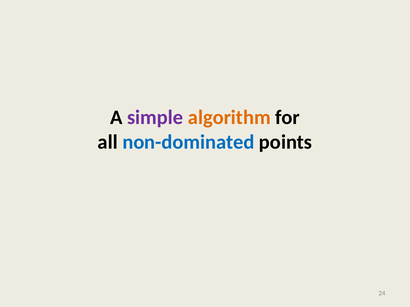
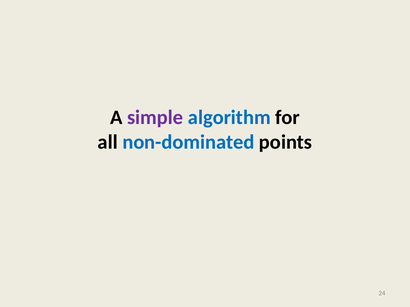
algorithm colour: orange -> blue (229, 118)
